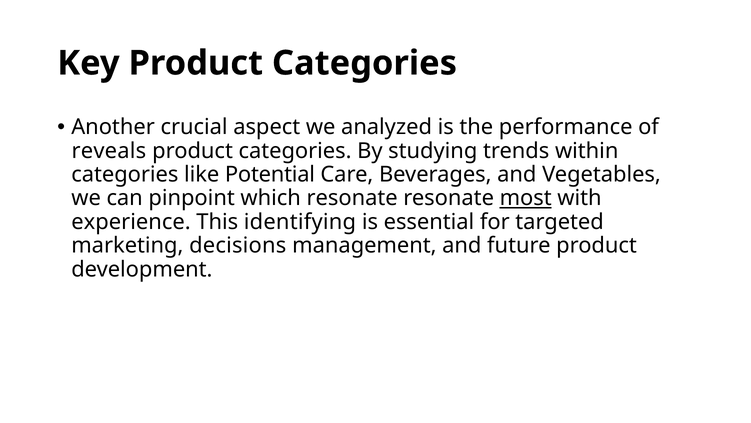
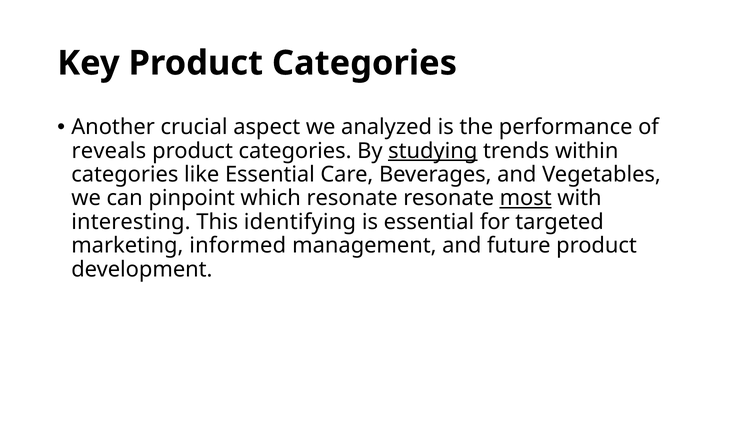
studying underline: none -> present (433, 151)
like Potential: Potential -> Essential (270, 174)
experience: experience -> interesting (131, 222)
decisions: decisions -> informed (238, 245)
